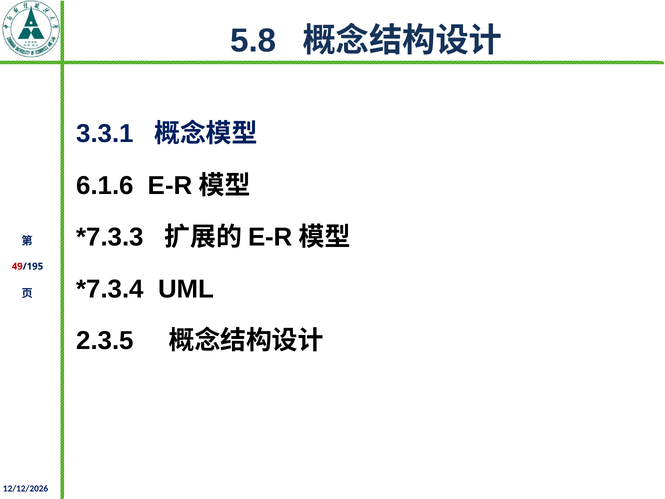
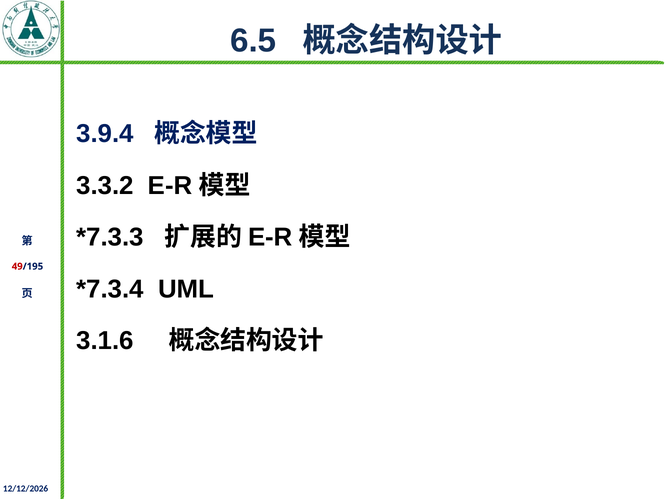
5.8: 5.8 -> 6.5 (253, 41)
3.3.1: 3.3.1 -> 3.9.4 (105, 134)
6.1.6: 6.1.6 -> 3.3.2 (105, 185)
2.3.5: 2.3.5 -> 3.1.6 (105, 341)
